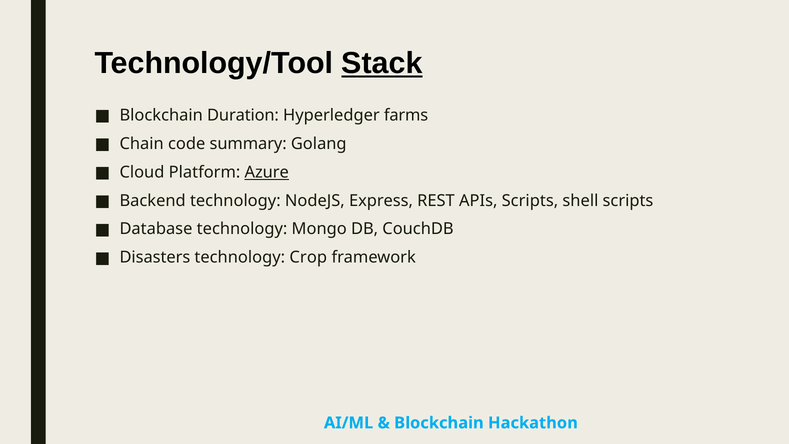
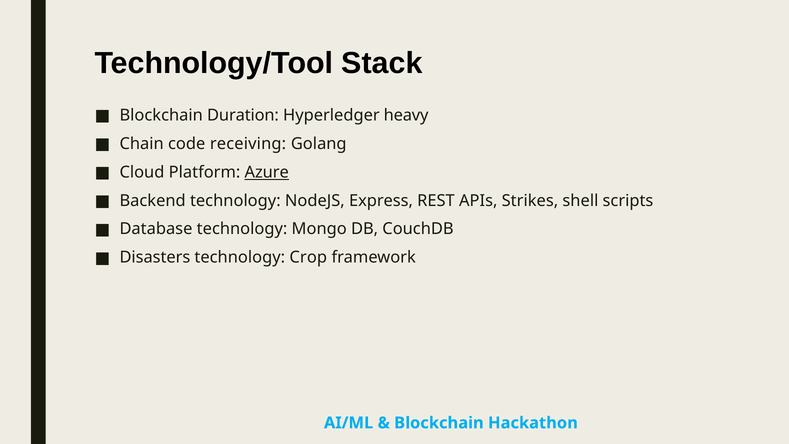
Stack underline: present -> none (382, 63)
farms: farms -> heavy (406, 115)
summary: summary -> receiving (248, 144)
APIs Scripts: Scripts -> Strikes (530, 201)
